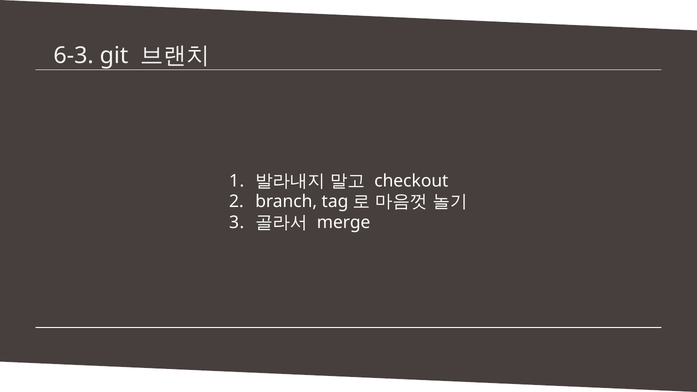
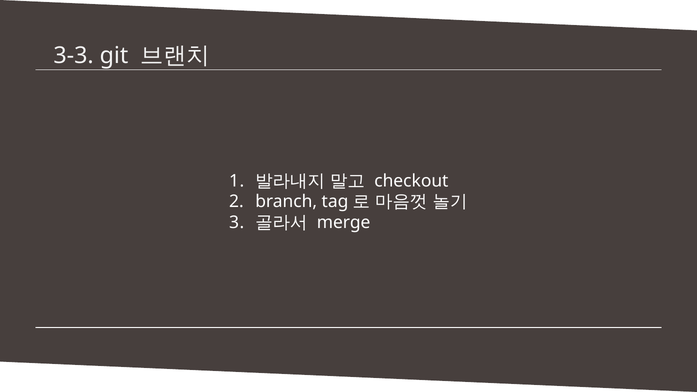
6-3: 6-3 -> 3-3 (74, 56)
